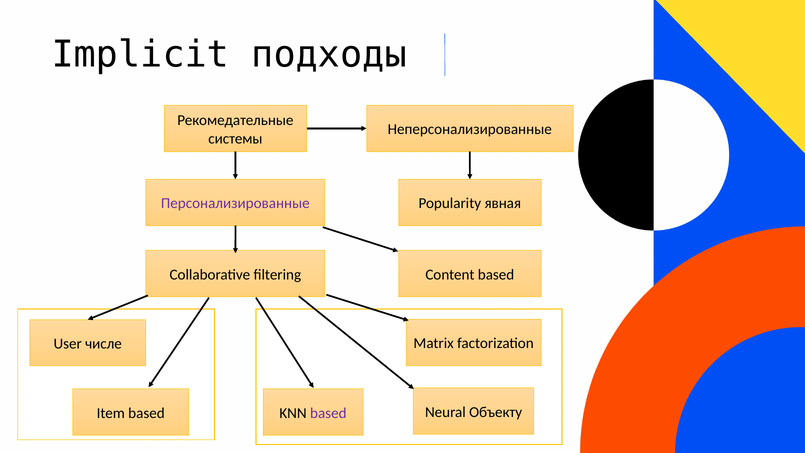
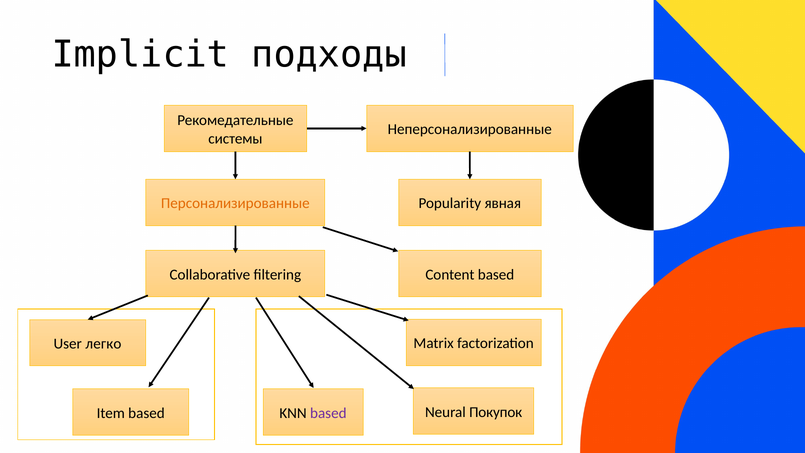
Персонализированные colour: purple -> orange (235, 203)
числе: числе -> легко (103, 344)
Объекту: Объекту -> Покупок (496, 412)
